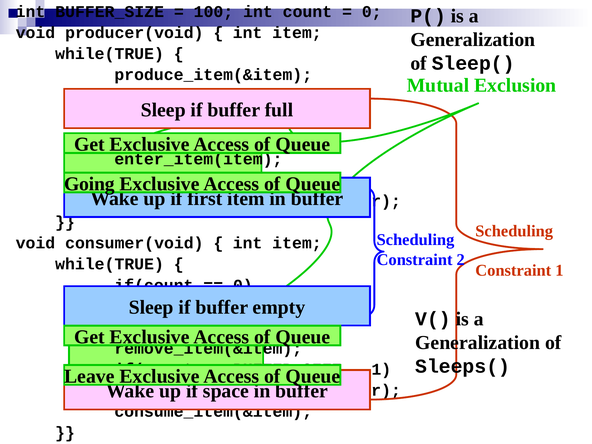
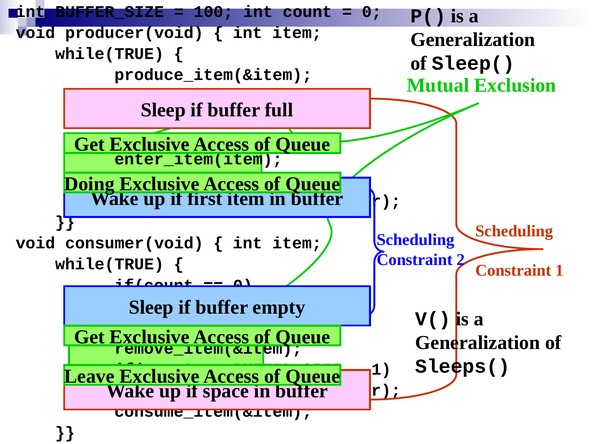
Going: Going -> Doing (89, 184)
